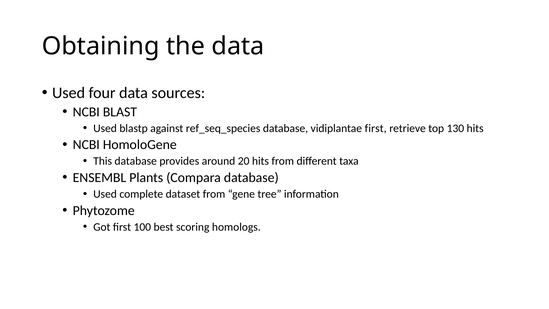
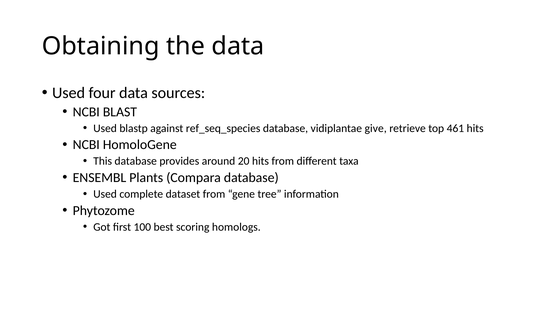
vidiplantae first: first -> give (376, 128)
130: 130 -> 461 (455, 128)
